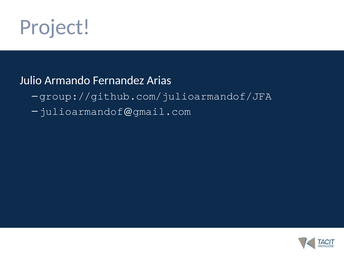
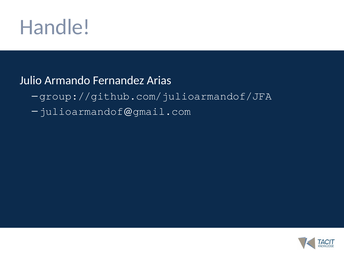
Project: Project -> Handle (55, 27)
